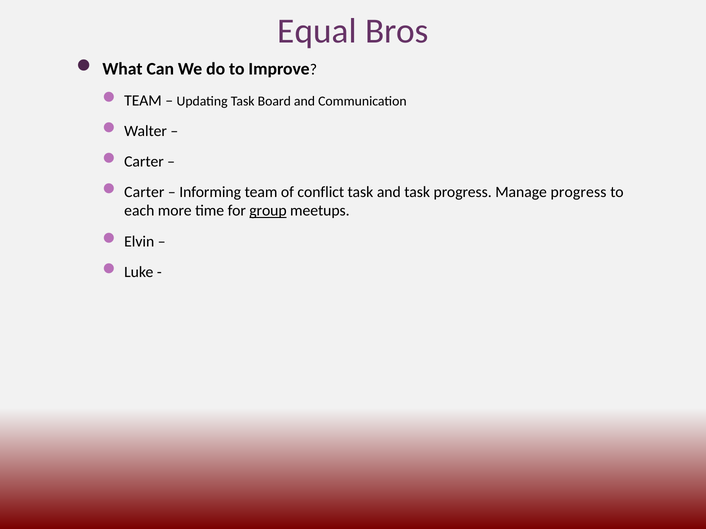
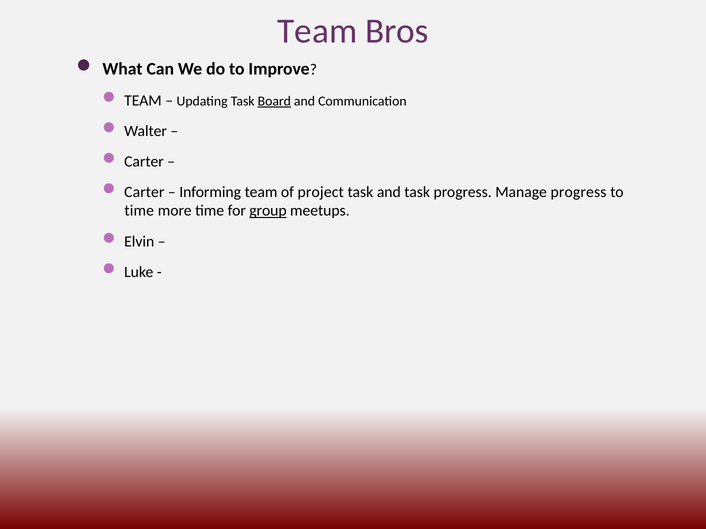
Equal: Equal -> Team (317, 31)
Board underline: none -> present (274, 101)
conflict: conflict -> project (321, 192)
each: each -> time (139, 211)
